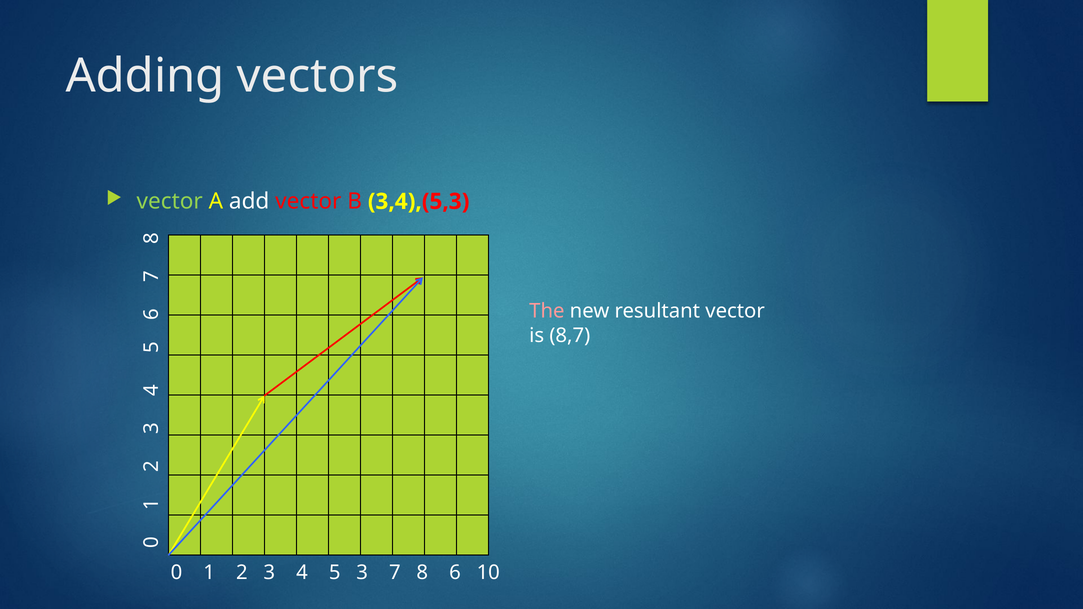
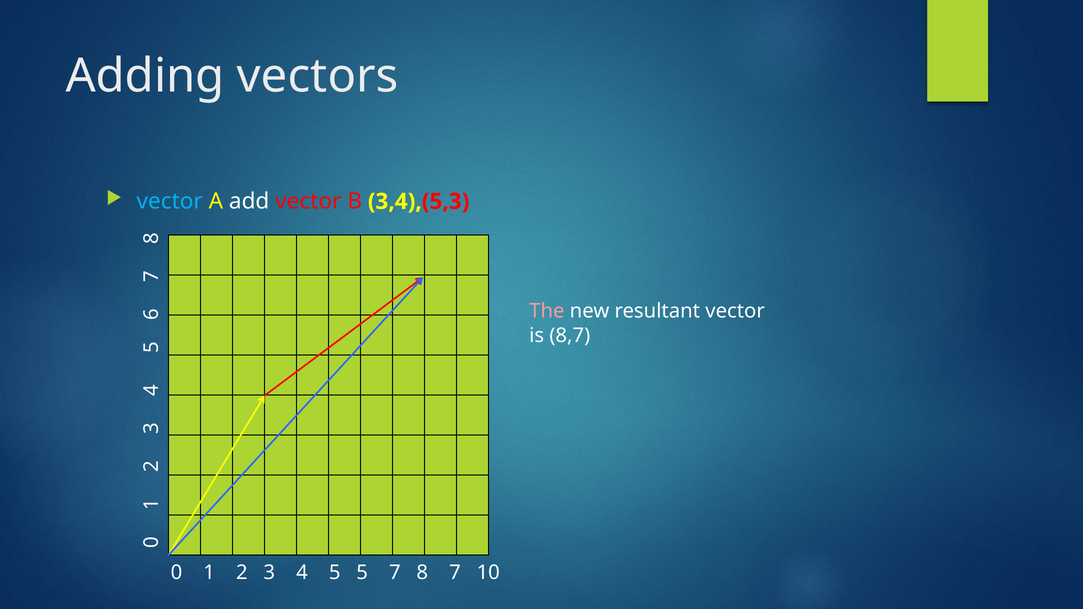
vector colour: light green -> light blue (170, 202)
5 3: 3 -> 5 (362, 573)
8 6: 6 -> 7 (455, 573)
